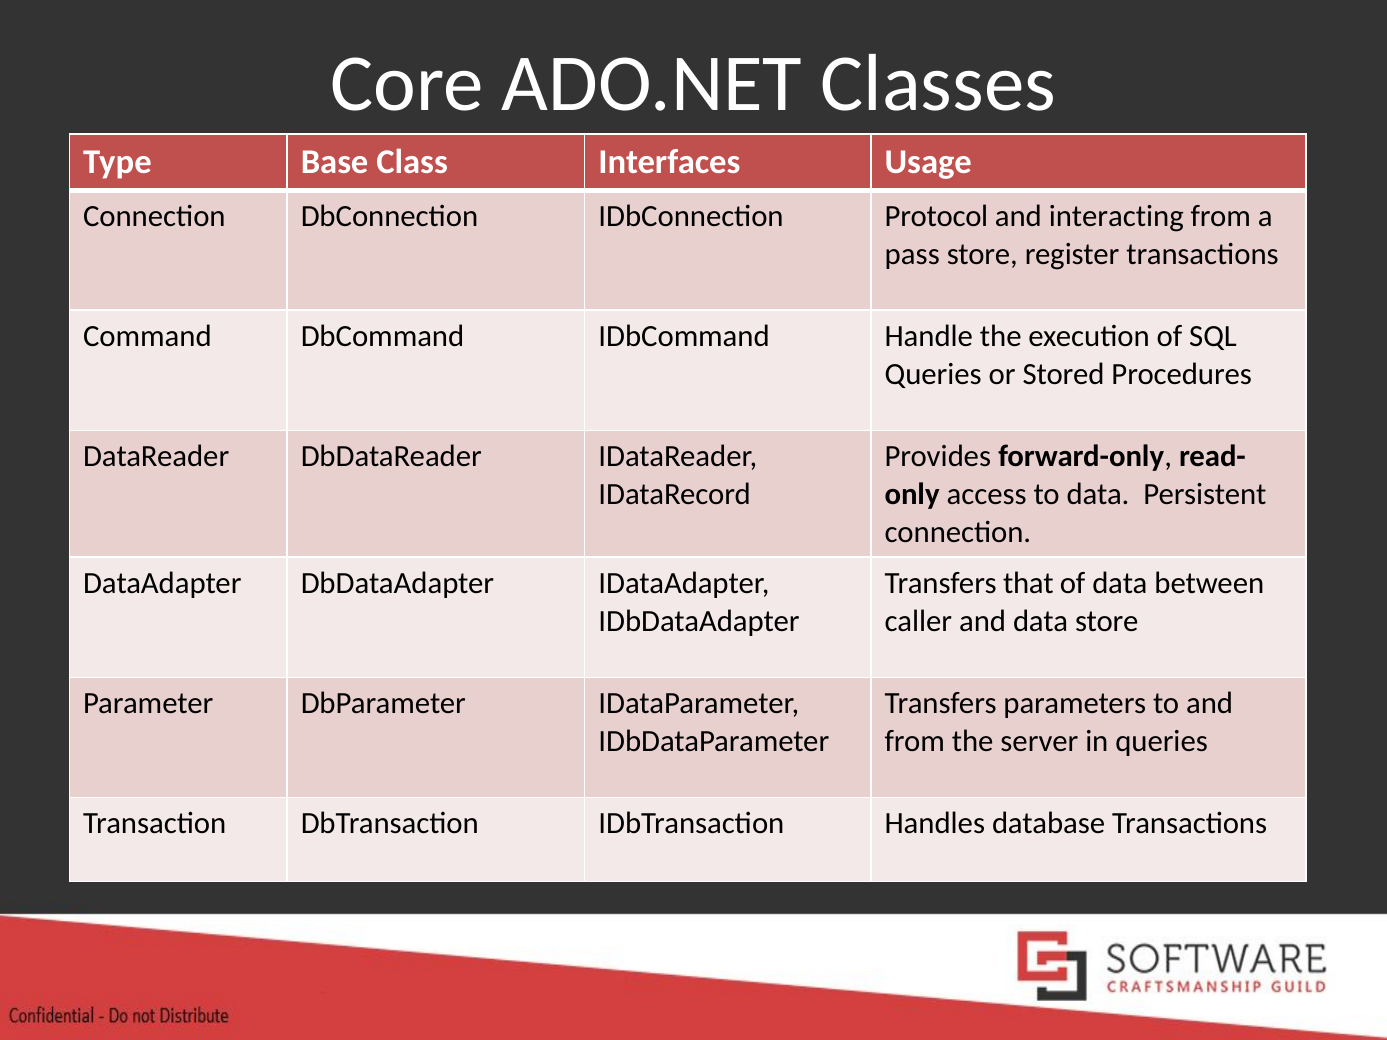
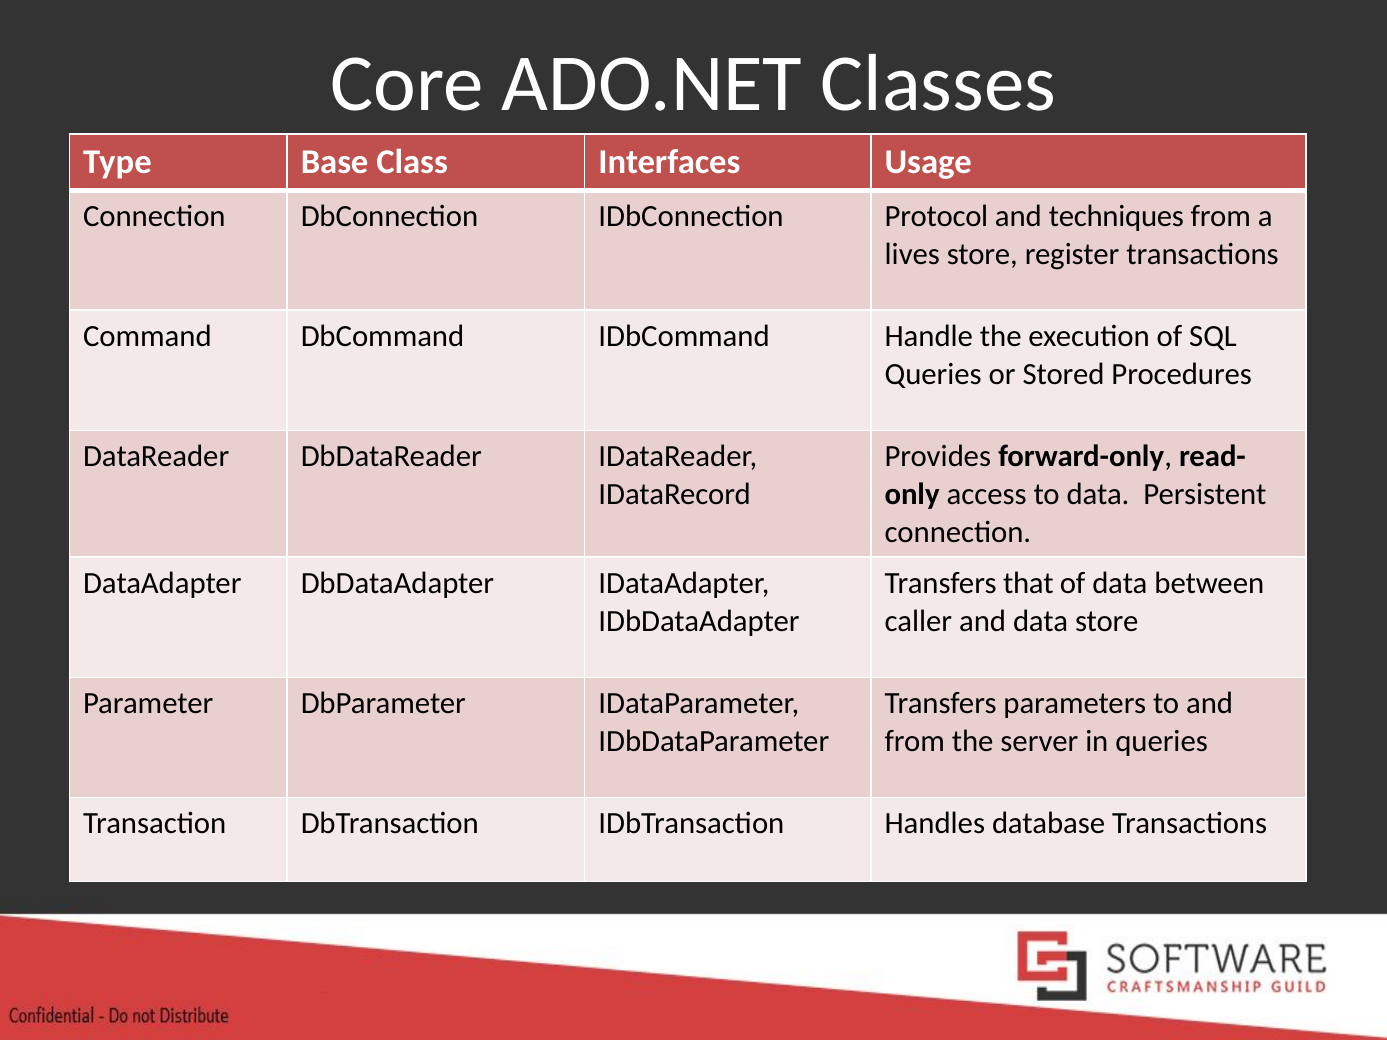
interacting: interacting -> techniques (1116, 216)
pass: pass -> lives (912, 254)
